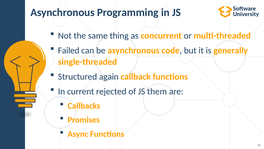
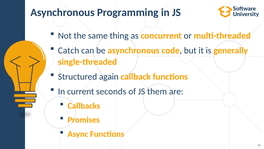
Failed: Failed -> Catch (69, 50)
rejected: rejected -> seconds (111, 91)
